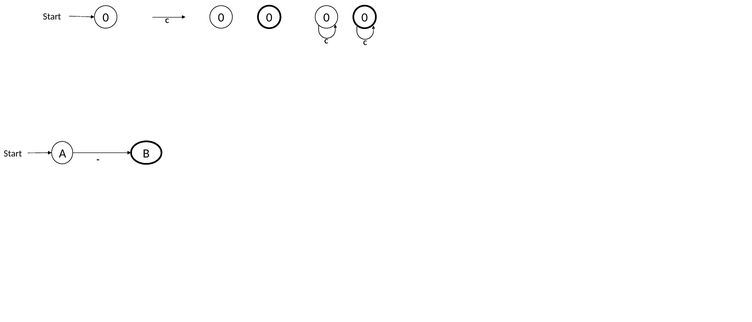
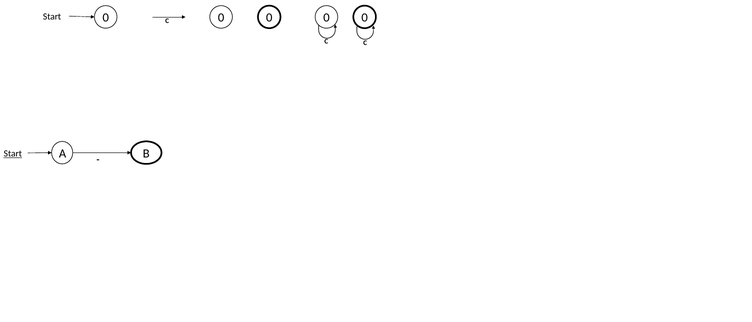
Start underline: none -> present (13, 154)
